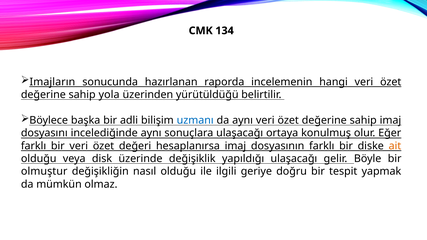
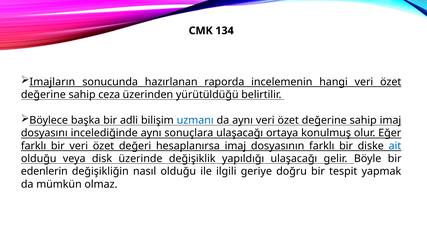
yola: yola -> ceza (109, 95)
ait colour: orange -> blue (395, 146)
olmuştur: olmuştur -> edenlerin (44, 172)
